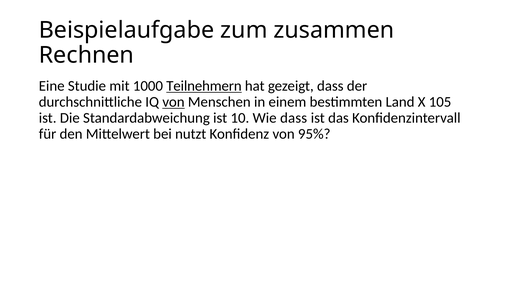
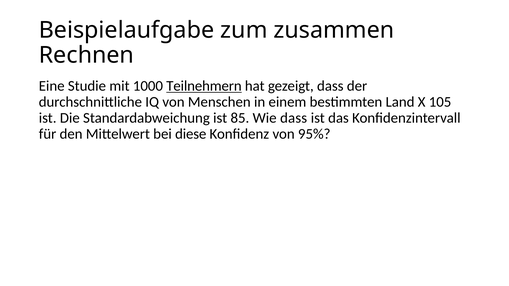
von underline: present -> none (173, 102)
10: 10 -> 85 (240, 118)
nutzt: nutzt -> diese (191, 134)
